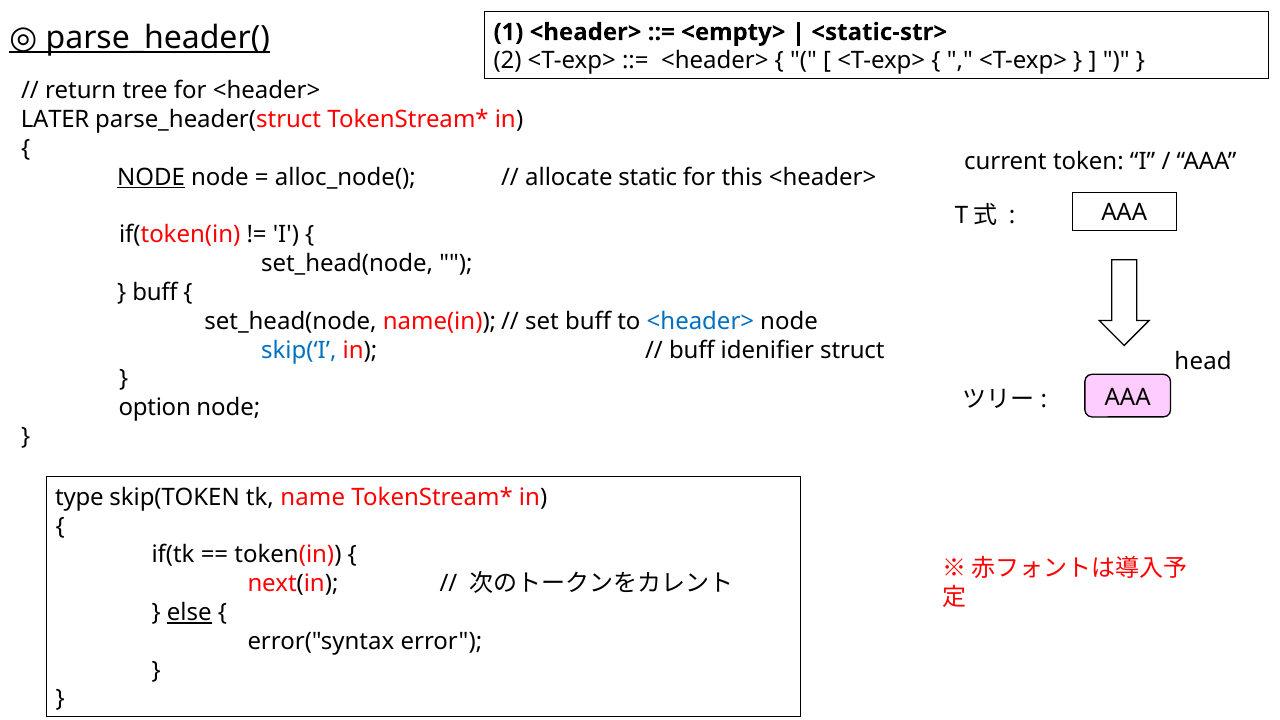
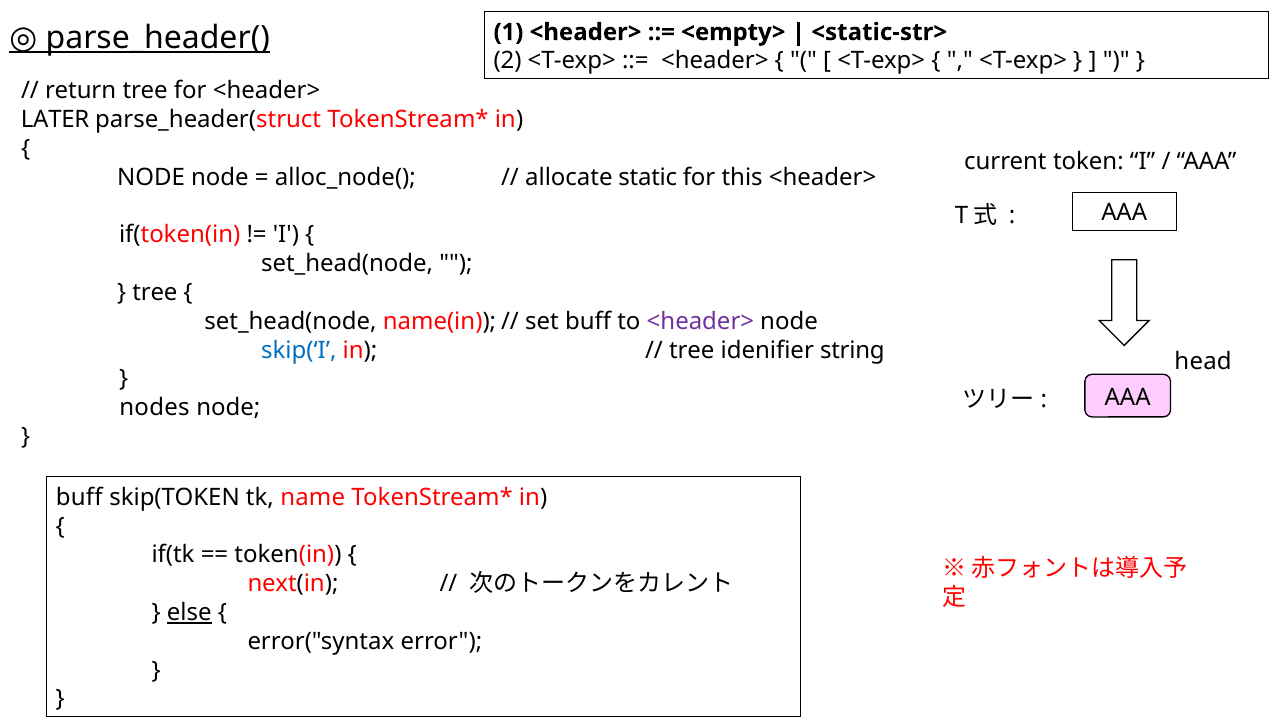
NODE underline: present -> none (151, 177)
buff: buff -> tree (155, 293)
<header> colour: blue -> purple (700, 321)
buff: buff -> tree (692, 350)
struct: struct -> string (852, 350)
option: option -> nodes (154, 408)
type: type -> buff (79, 497)
